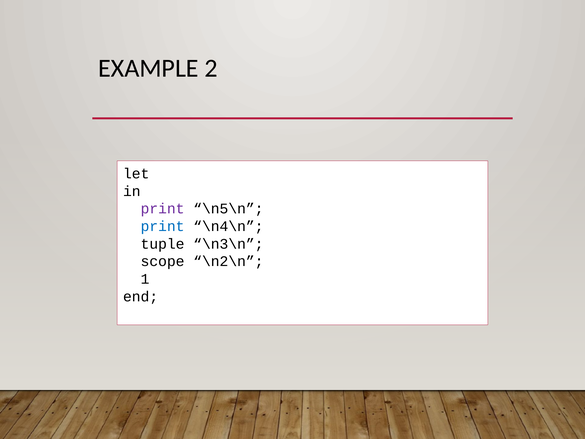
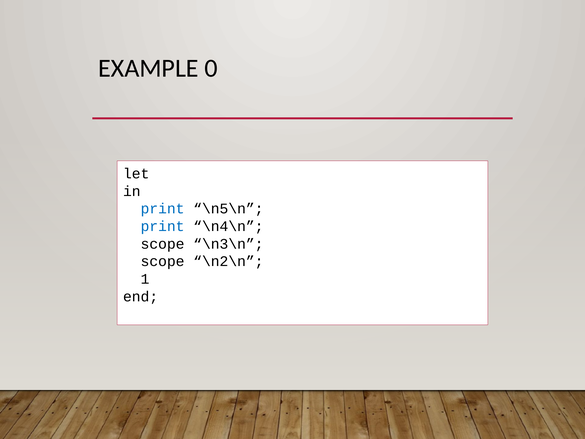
2: 2 -> 0 (211, 68)
print colour: purple -> blue (163, 209)
tuple: tuple -> scope (163, 244)
